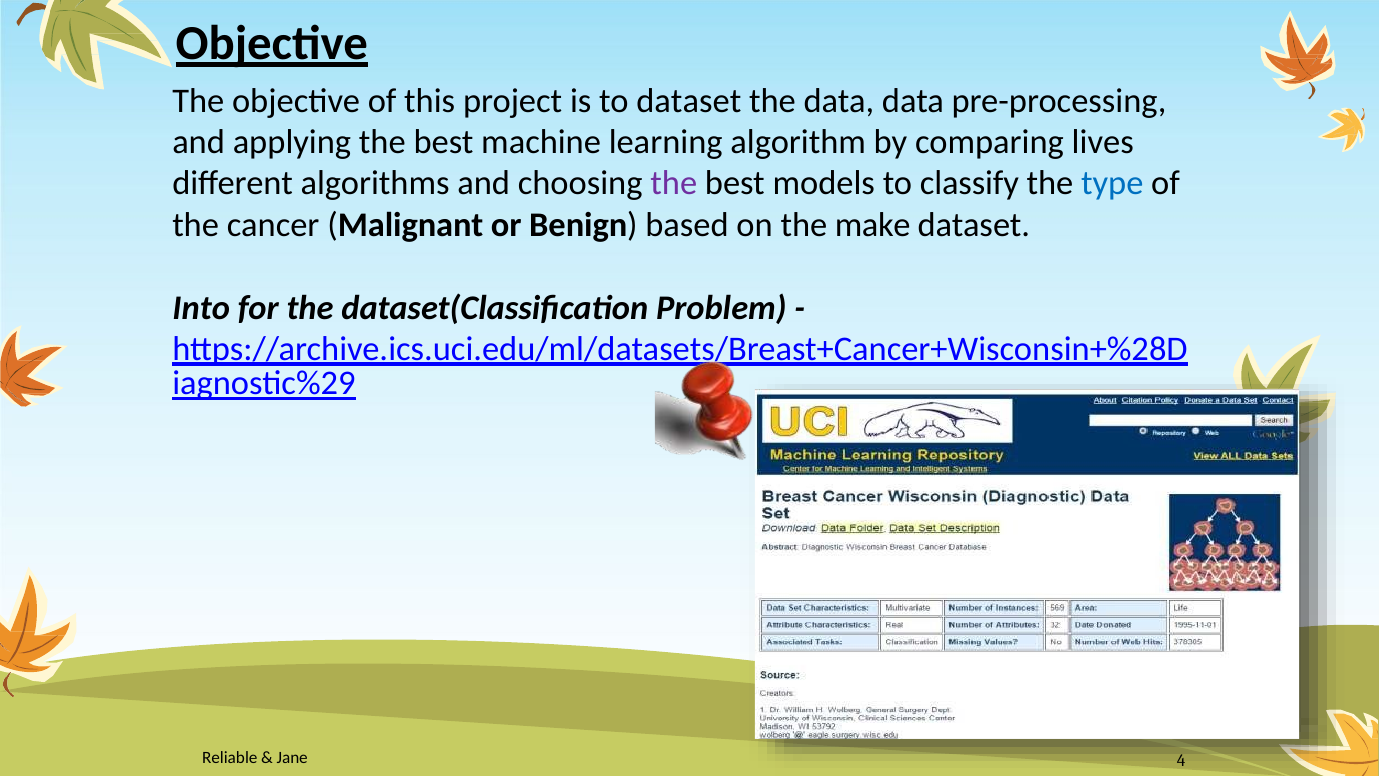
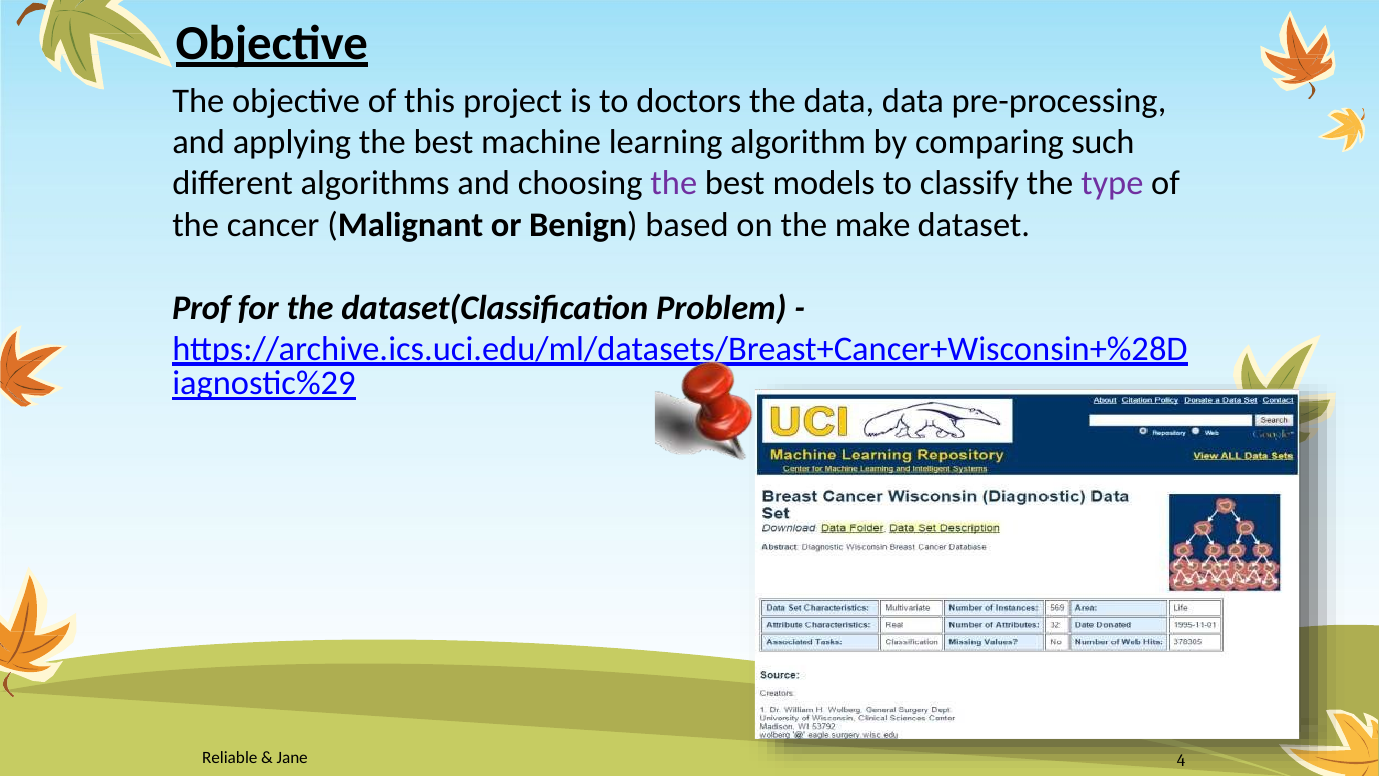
to dataset: dataset -> doctors (689, 101)
lives: lives -> such (1103, 142)
type colour: blue -> purple (1112, 183)
Into: Into -> Prof (201, 308)
